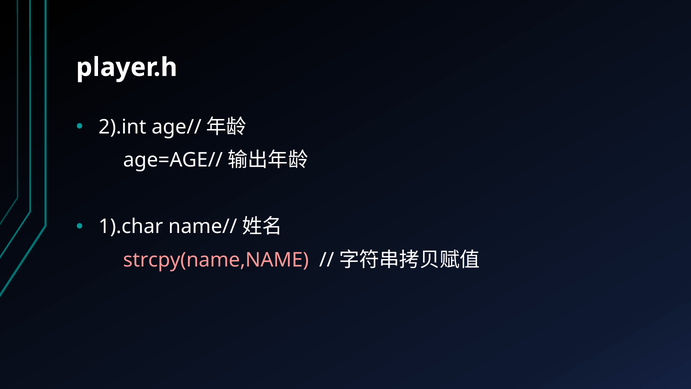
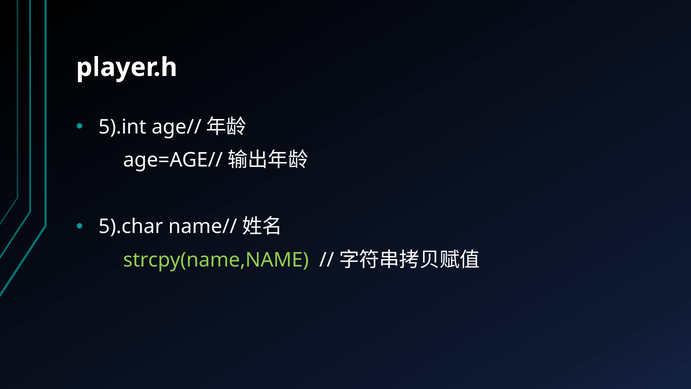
2).int: 2).int -> 5).int (122, 127)
1).char: 1).char -> 5).char (131, 227)
strcpy(name,NAME colour: pink -> light green (216, 260)
